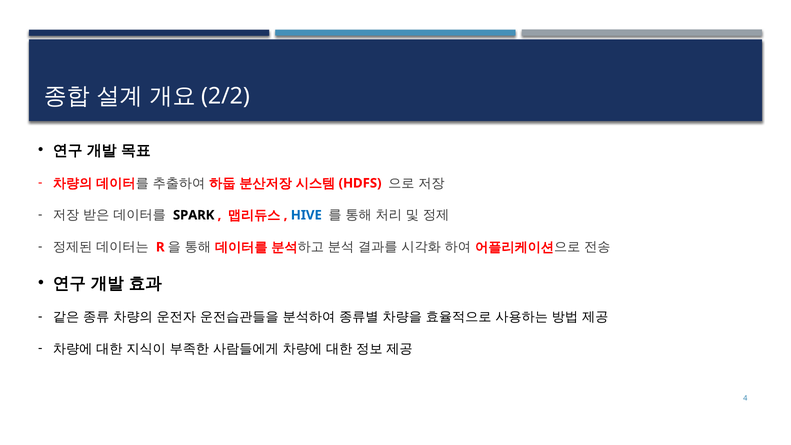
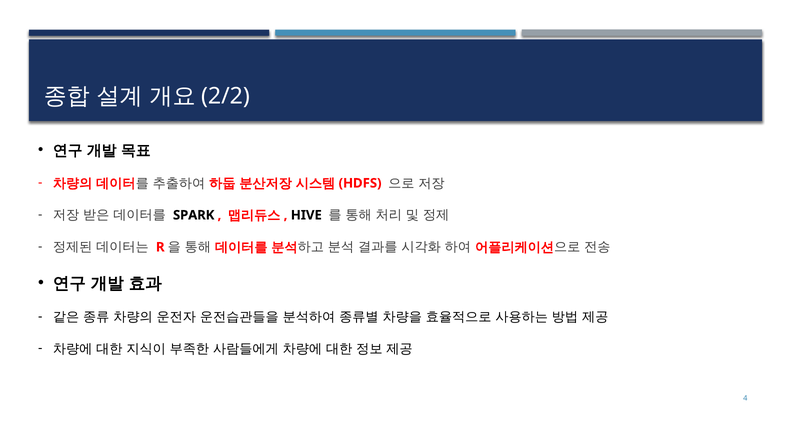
HIVE colour: blue -> black (306, 215)
